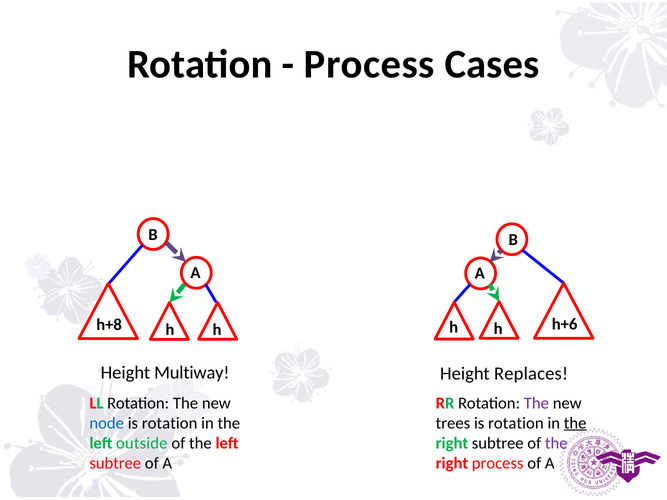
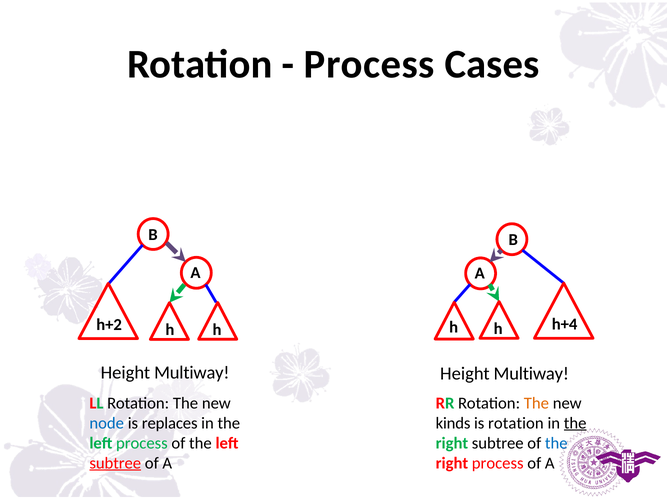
h+8: h+8 -> h+2 (109, 325)
h+6: h+6 -> h+4 (565, 325)
Replaces: Replaces -> Multiway (531, 374)
The colour: purple -> orange (536, 403)
rotation: rotation -> replaces (170, 423)
trees: trees -> kinds (453, 423)
left outside: outside -> process (142, 443)
the colour: purple -> blue (556, 443)
subtree underline: none -> present (115, 463)
